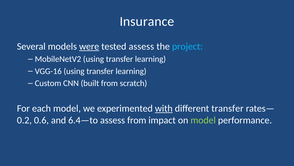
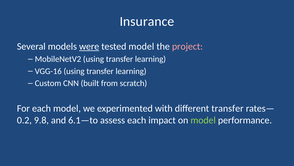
tested assess: assess -> model (141, 46)
project colour: light blue -> pink (187, 46)
with underline: present -> none (164, 108)
0.6: 0.6 -> 9.8 (41, 120)
6.4—to: 6.4—to -> 6.1—to (83, 120)
assess from: from -> each (137, 120)
